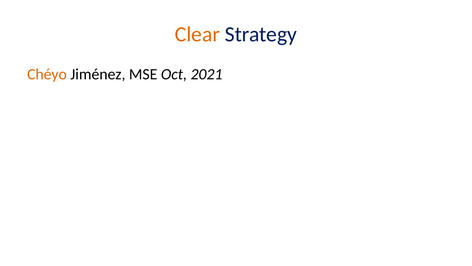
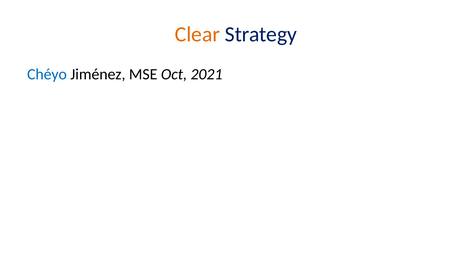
Chéyo colour: orange -> blue (47, 74)
